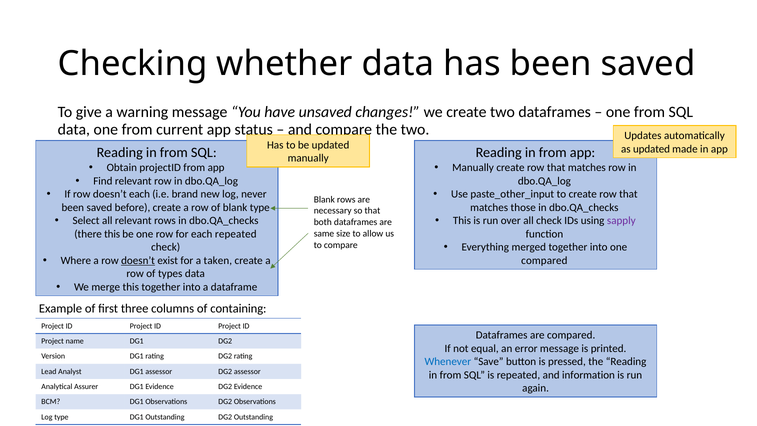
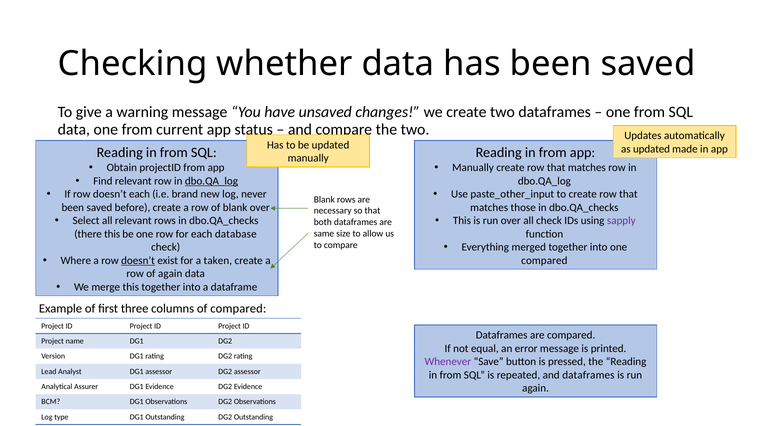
dbo.QA_log underline: none -> present (211, 181)
blank type: type -> over (260, 207)
each repeated: repeated -> database (236, 234)
of types: types -> again (170, 274)
of containing: containing -> compared (238, 308)
Whenever colour: blue -> purple (448, 362)
and information: information -> dataframes (588, 375)
